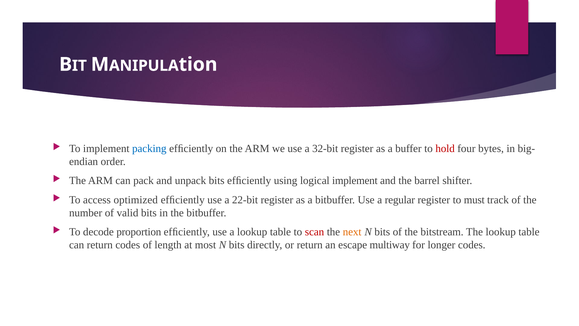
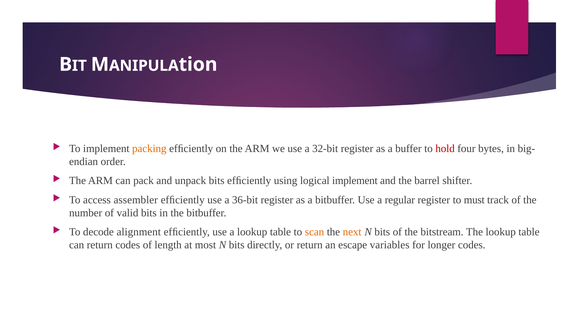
packing colour: blue -> orange (149, 148)
optimized: optimized -> assembler (136, 200)
22-bit: 22-bit -> 36-bit (245, 200)
proportion: proportion -> alignment (139, 232)
scan colour: red -> orange (314, 232)
multiway: multiway -> variables (390, 245)
